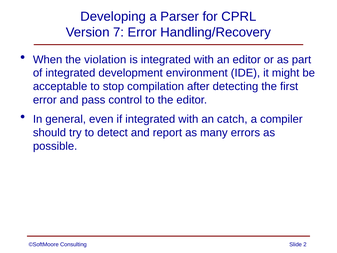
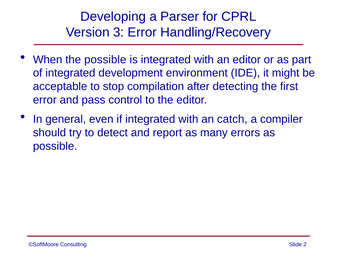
7: 7 -> 3 (119, 32)
the violation: violation -> possible (105, 59)
